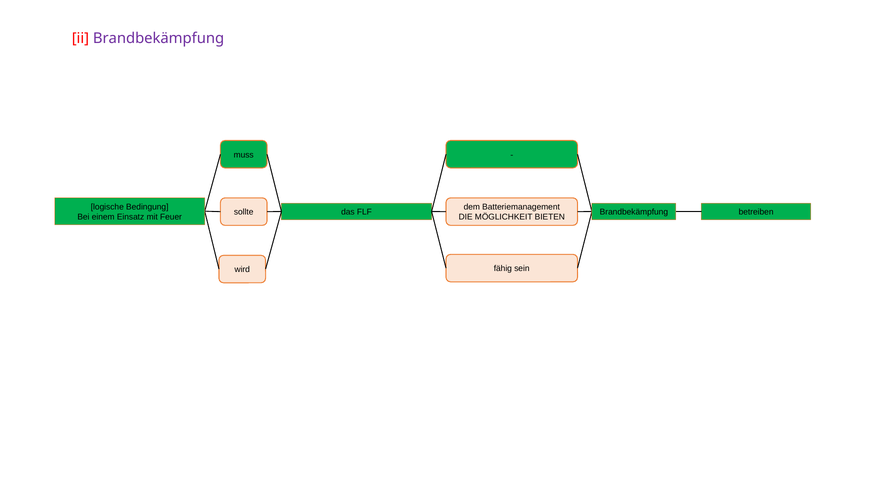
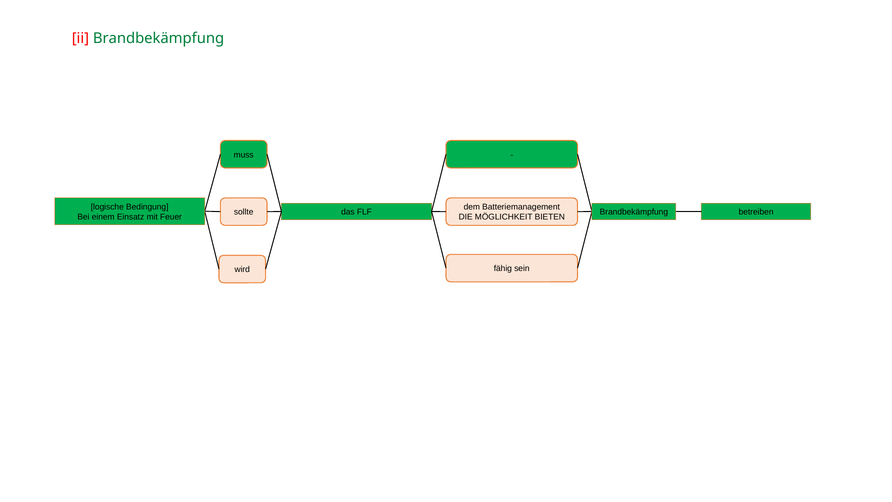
Brandbekämpfung colour: purple -> green (159, 38)
